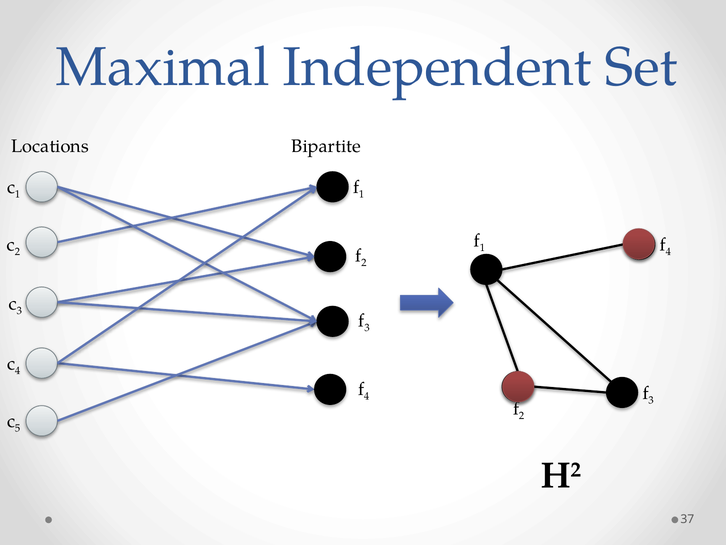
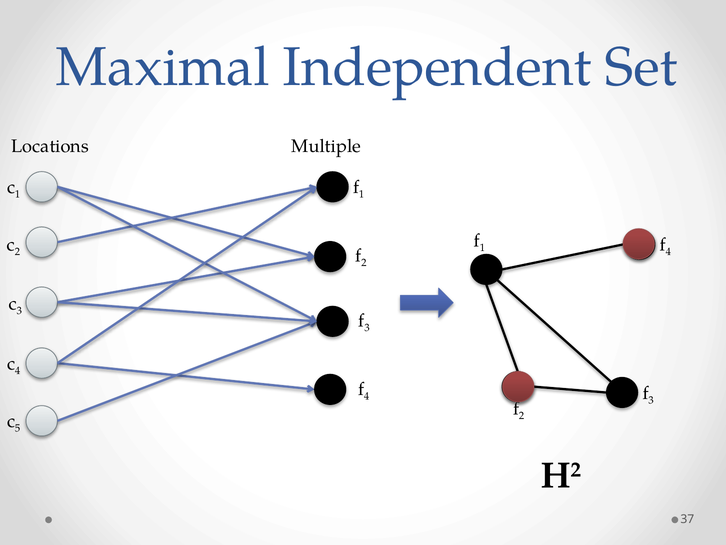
Bipartite: Bipartite -> Multiple (326, 146)
